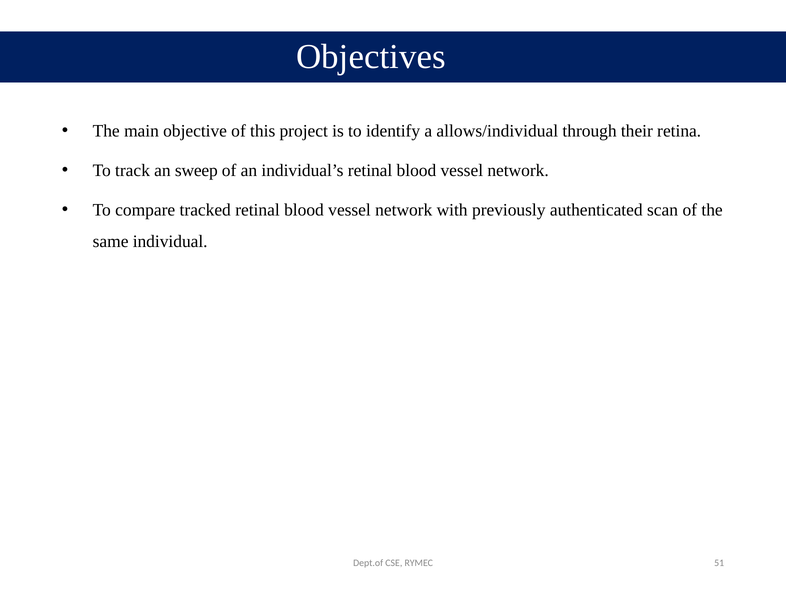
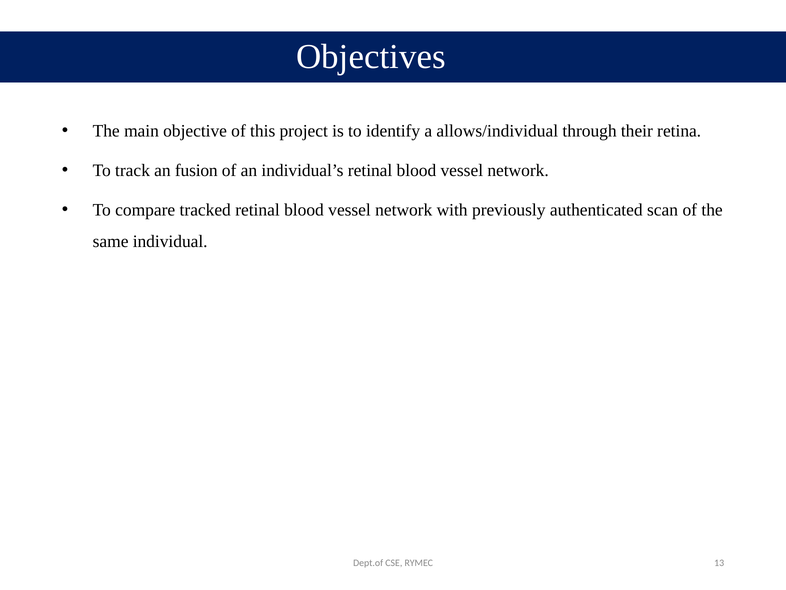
sweep: sweep -> fusion (196, 170)
51: 51 -> 13 (719, 563)
